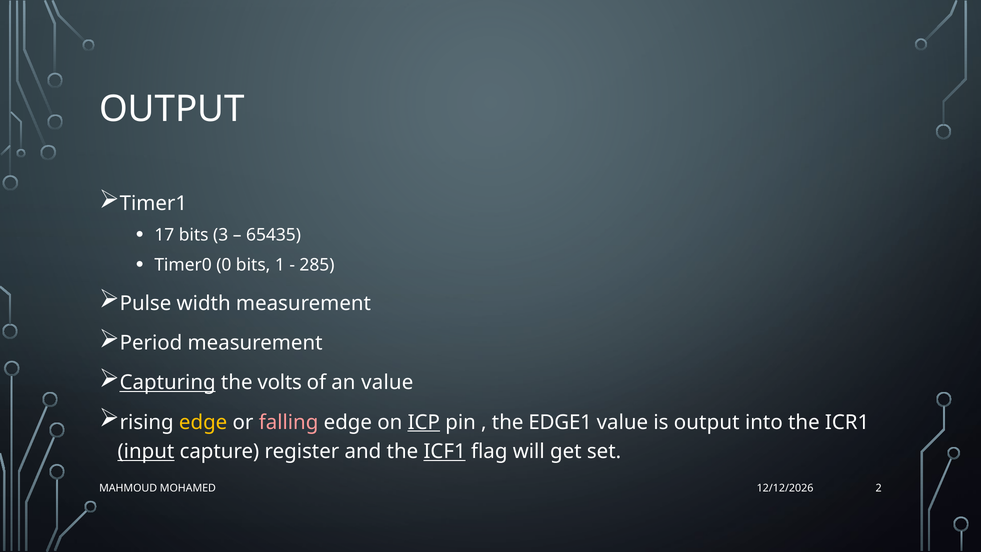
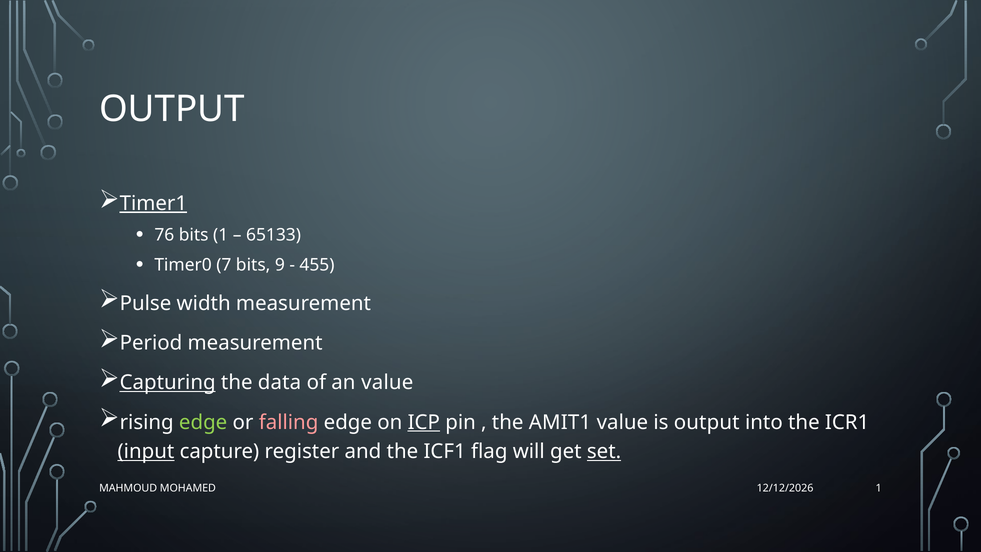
Timer1 underline: none -> present (153, 203)
17: 17 -> 76 (164, 235)
bits 3: 3 -> 1 (221, 235)
65435: 65435 -> 65133 (274, 235)
0: 0 -> 7 (224, 265)
1: 1 -> 9 (280, 265)
285: 285 -> 455 (317, 265)
volts: volts -> data (279, 383)
edge colour: yellow -> light green (203, 422)
EDGE1: EDGE1 -> AMIT1 (560, 422)
ICF1 underline: present -> none (445, 452)
set underline: none -> present (604, 452)
MOHAMED 2: 2 -> 1 (879, 488)
